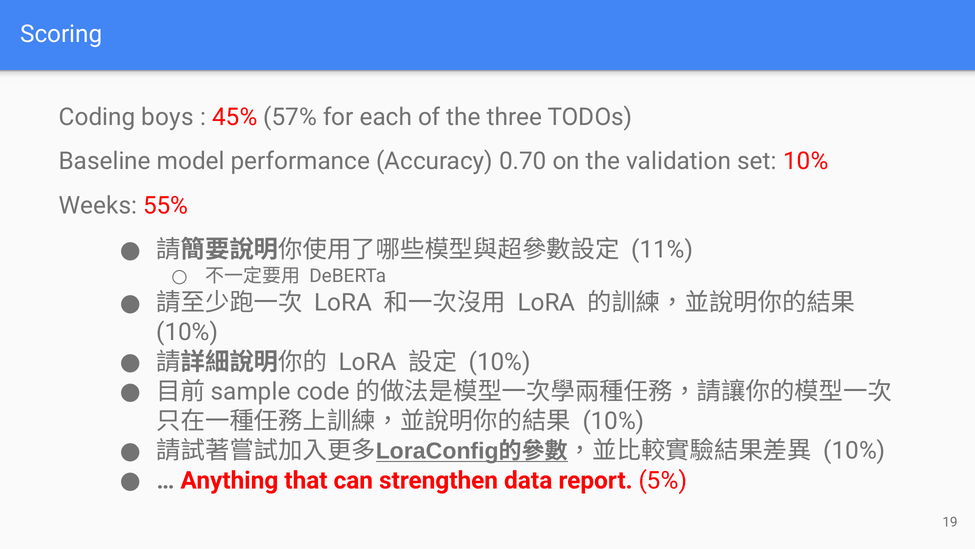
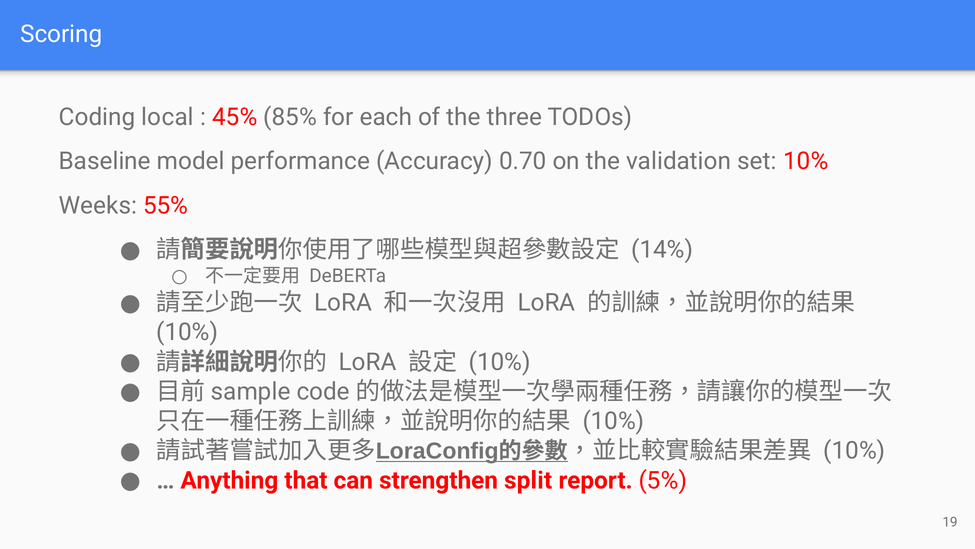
boys: boys -> local (168, 117)
57%: 57% -> 85% (290, 117)
11%: 11% -> 14% (662, 250)
data: data -> split (528, 480)
